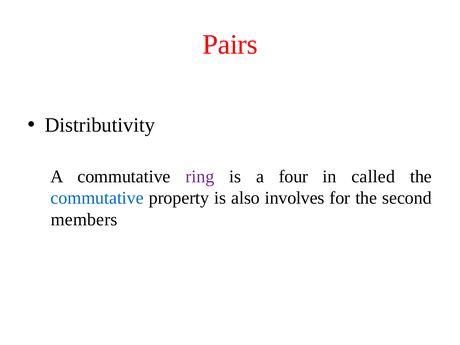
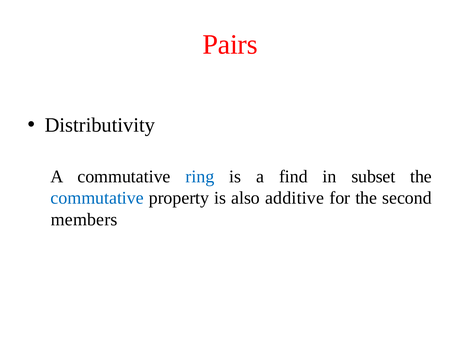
ring colour: purple -> blue (200, 177)
four: four -> find (293, 177)
called: called -> subset (373, 177)
involves: involves -> additive (295, 198)
